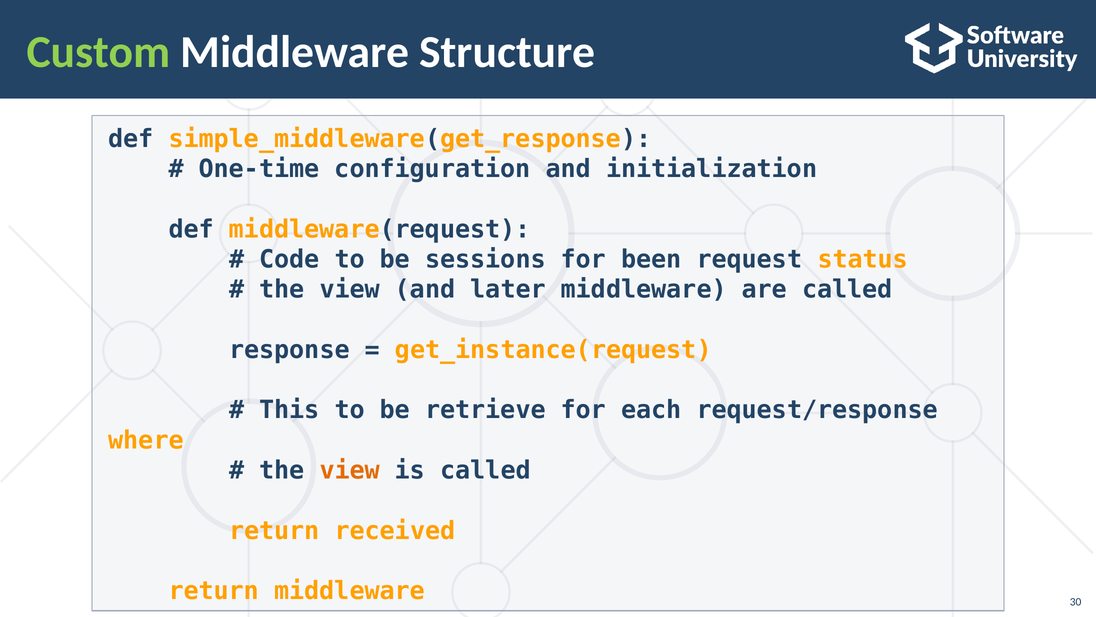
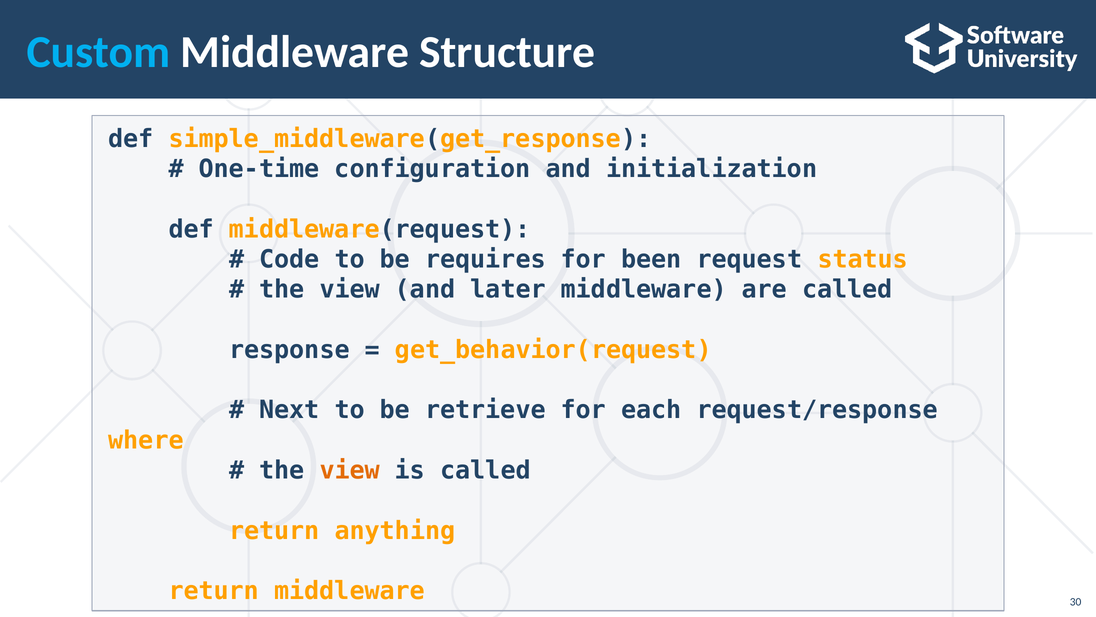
Custom colour: light green -> light blue (99, 52)
sessions: sessions -> requires (485, 259)
get_instance(request: get_instance(request -> get_behavior(request (553, 350)
This: This -> Next (289, 410)
received: received -> anything (395, 530)
